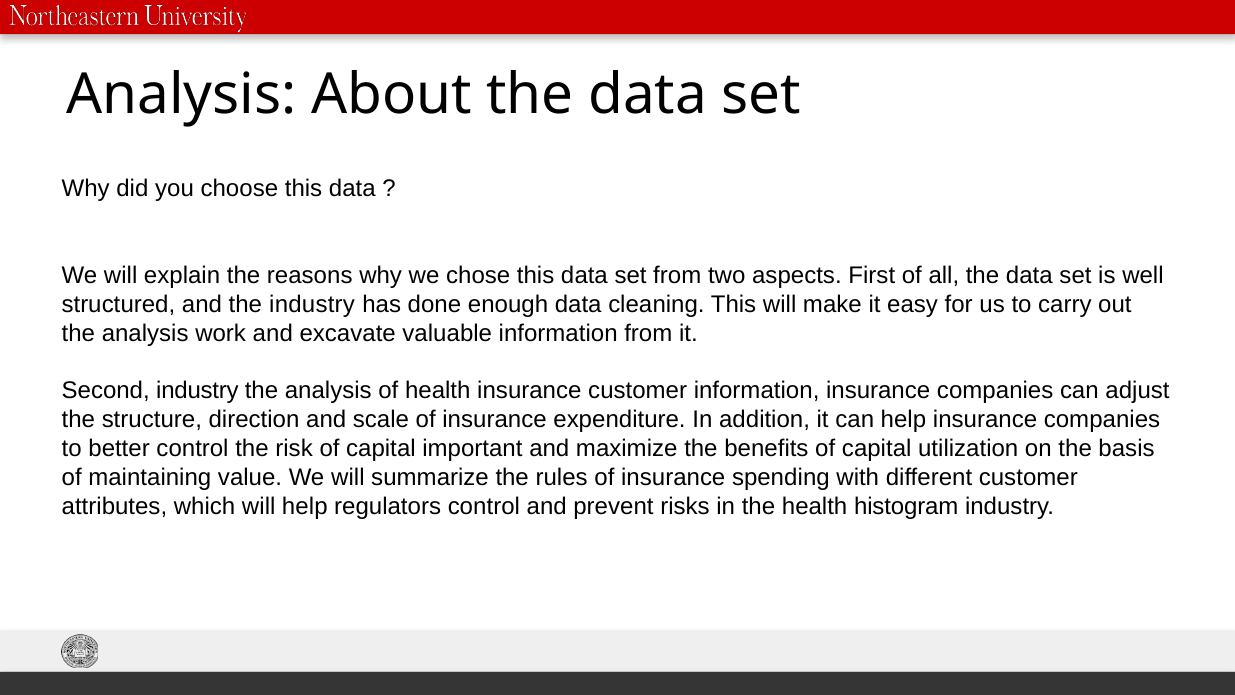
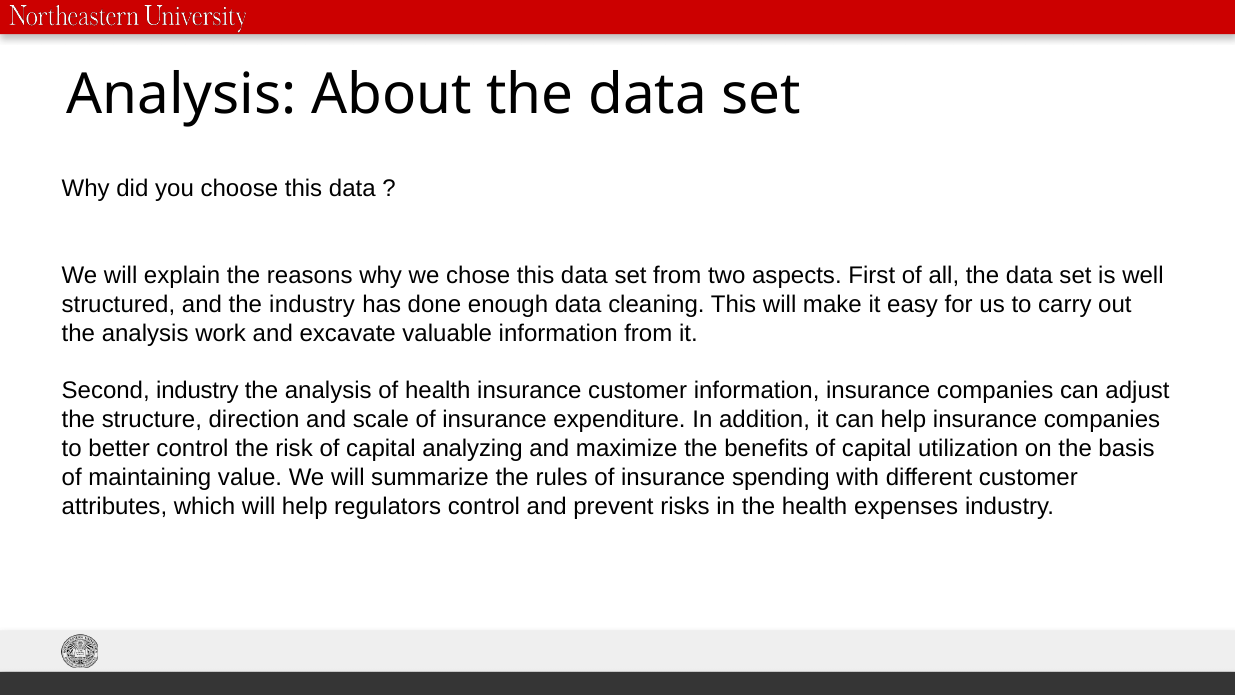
important: important -> analyzing (472, 448)
histogram: histogram -> expenses (906, 506)
